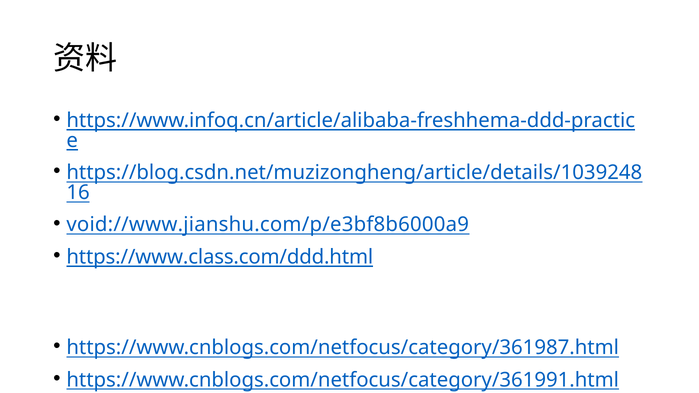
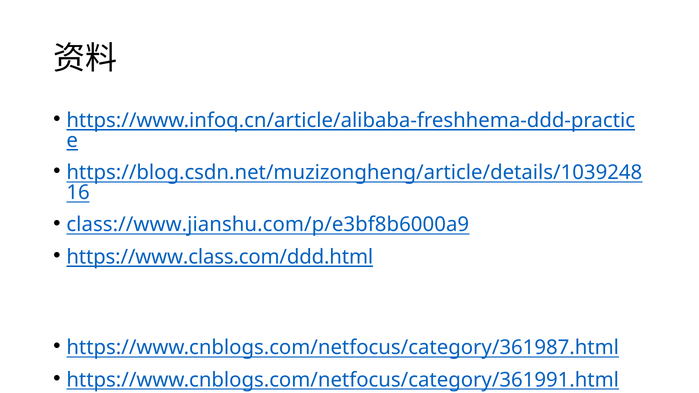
void://www.jianshu.com/p/e3bf8b6000a9: void://www.jianshu.com/p/e3bf8b6000a9 -> class://www.jianshu.com/p/e3bf8b6000a9 (268, 225)
